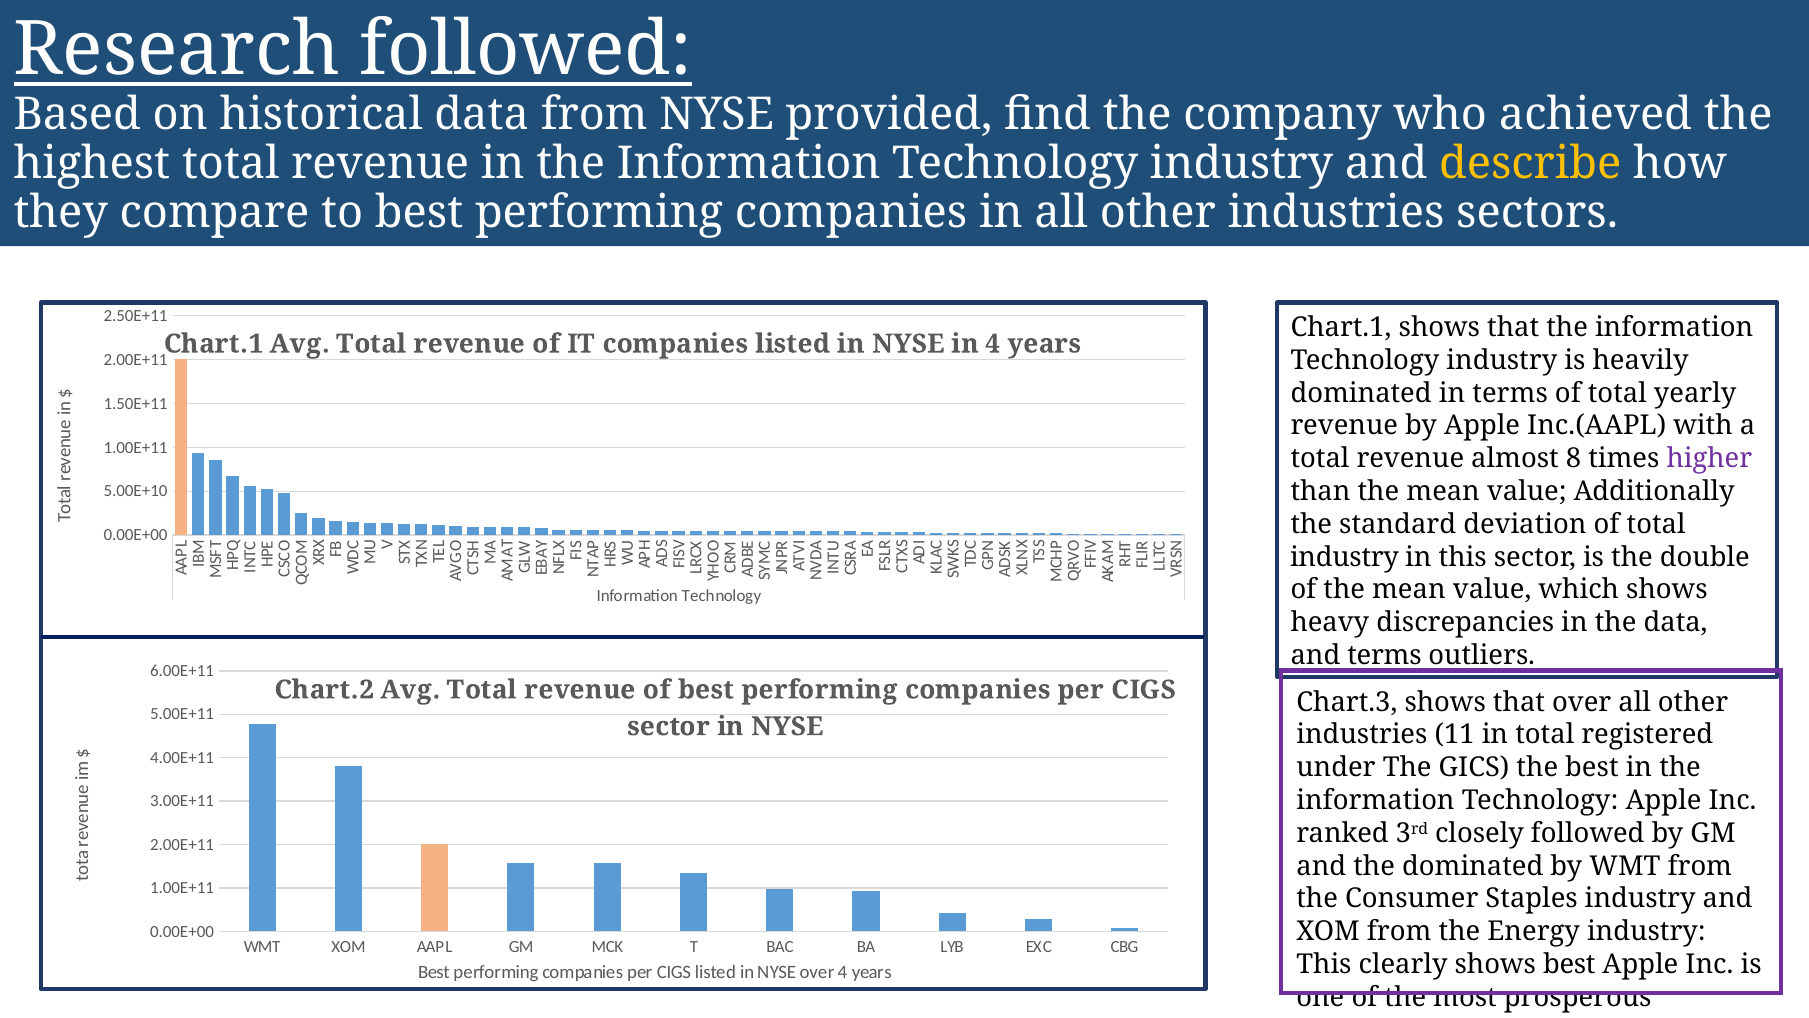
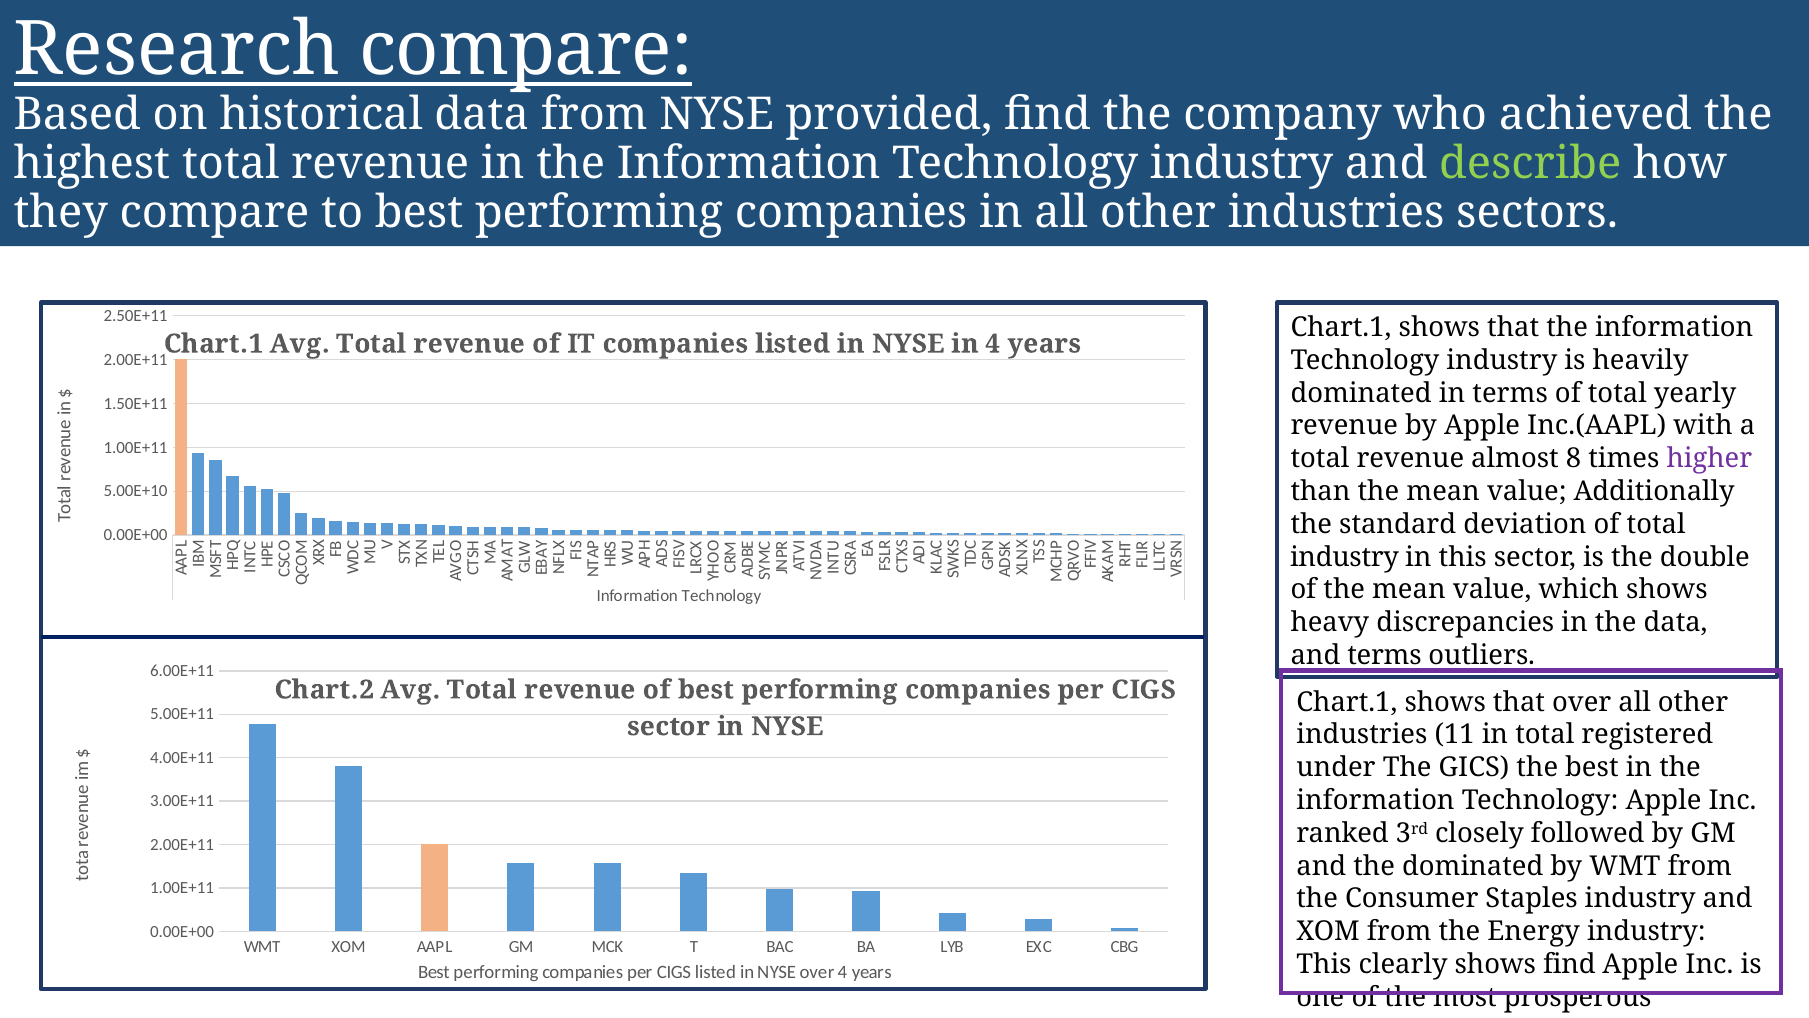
Research followed: followed -> compare (526, 49)
describe colour: yellow -> light green (1530, 163)
Chart.3: Chart.3 -> Chart.1 (1347, 702)
shows best: best -> find (1569, 964)
